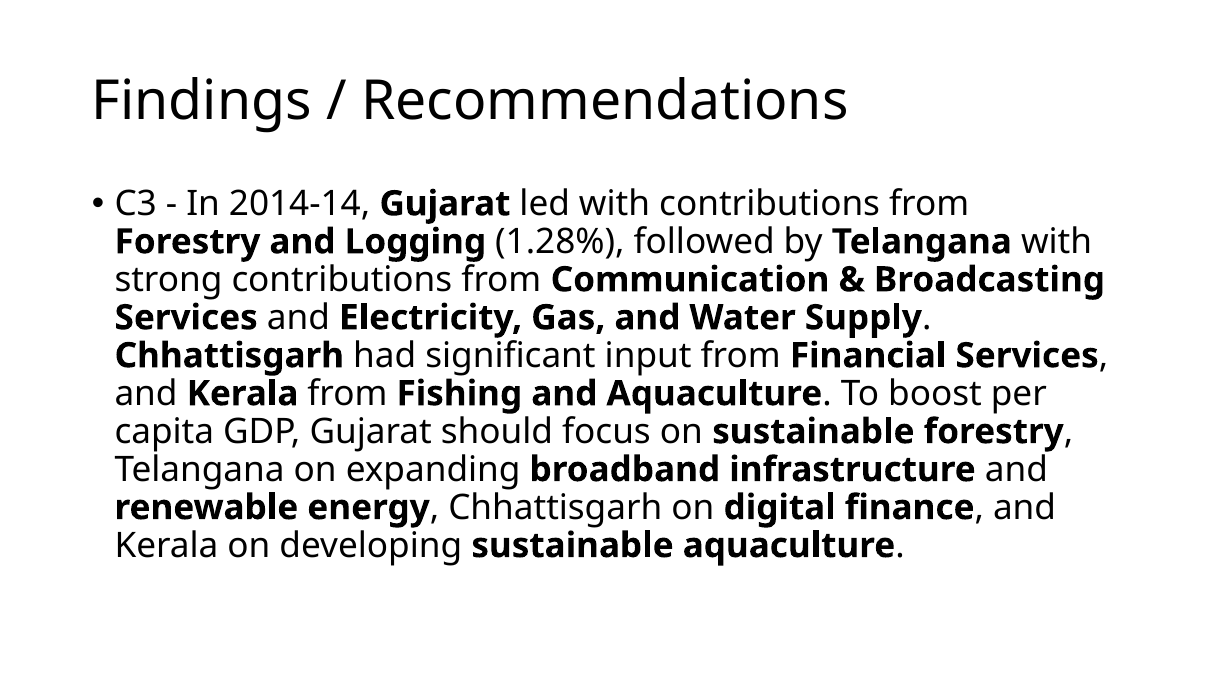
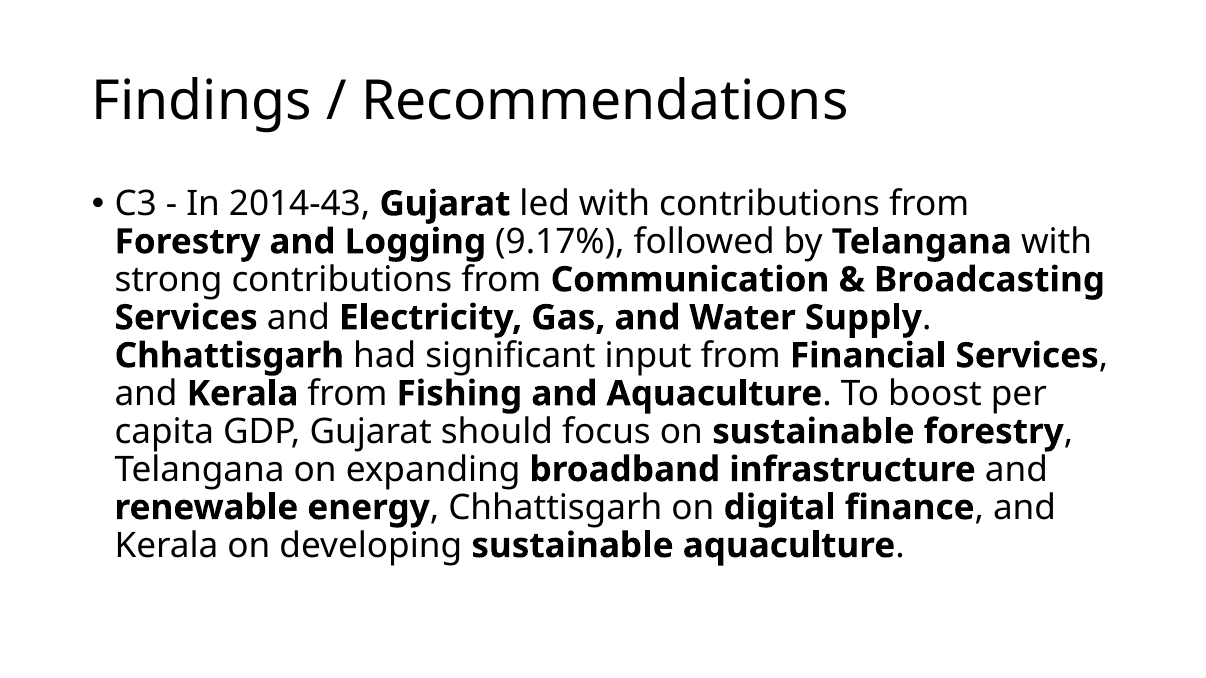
2014-14: 2014-14 -> 2014-43 (300, 204)
1.28%: 1.28% -> 9.17% (560, 242)
